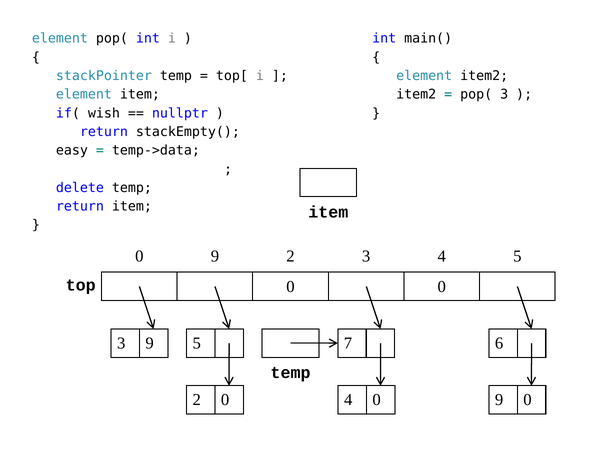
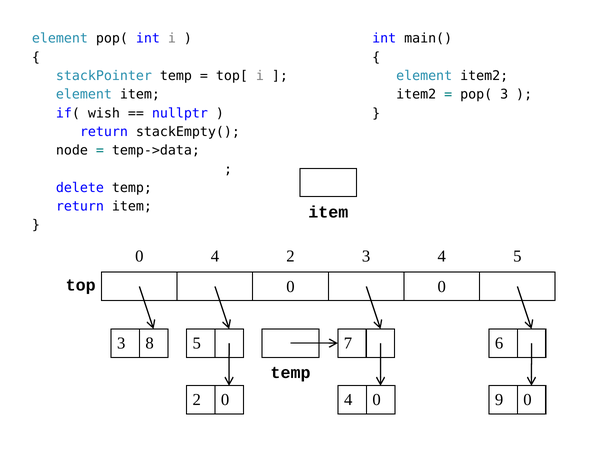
easy: easy -> node (72, 150)
9: 9 -> 4 (215, 256)
3 9: 9 -> 8 (150, 343)
